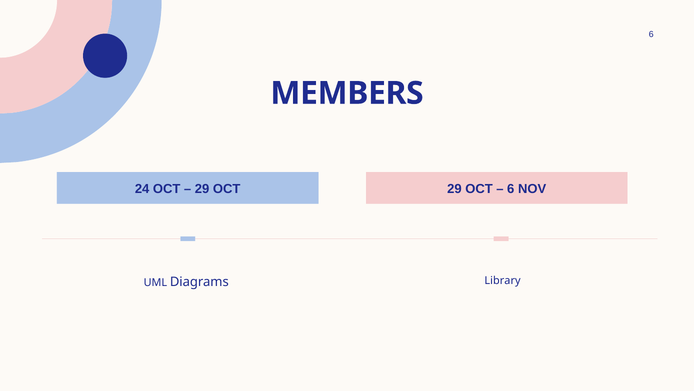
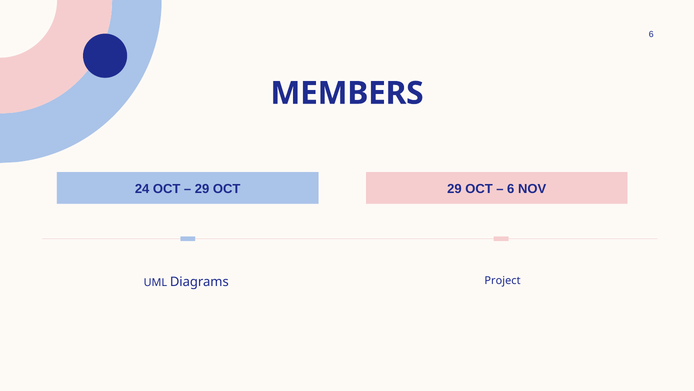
Library: Library -> Project (502, 280)
